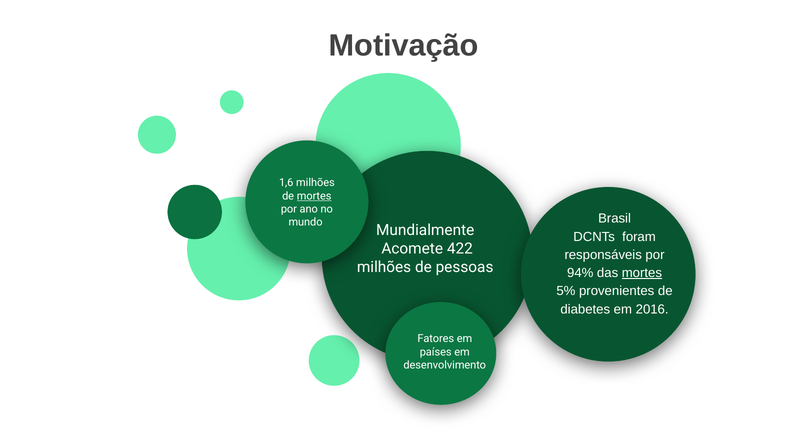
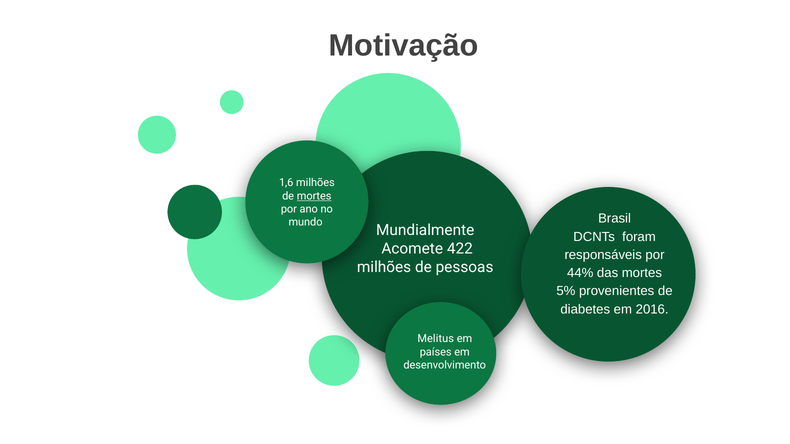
94%: 94% -> 44% (580, 273)
mortes underline: present -> none (642, 273)
Fatores: Fatores -> Melitus (436, 339)
